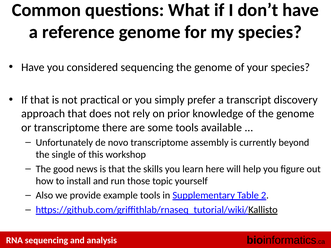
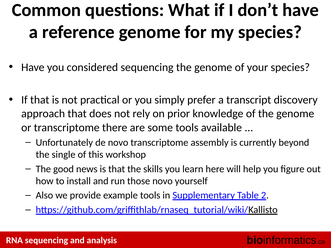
those topic: topic -> novo (163, 181)
